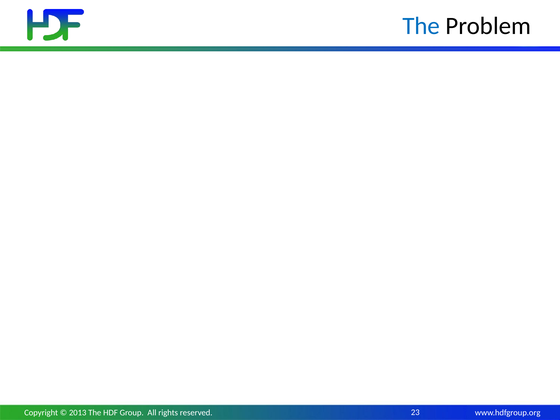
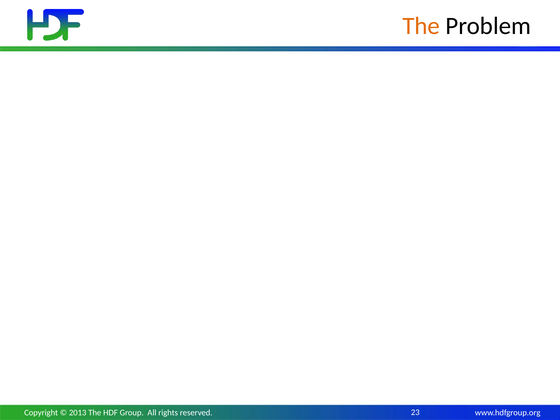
The colour: blue -> orange (421, 26)
